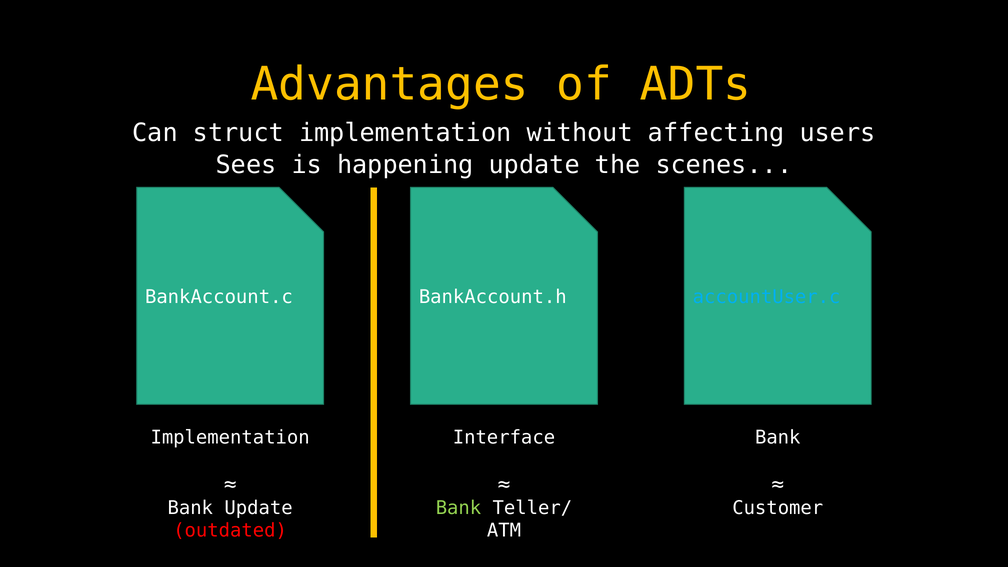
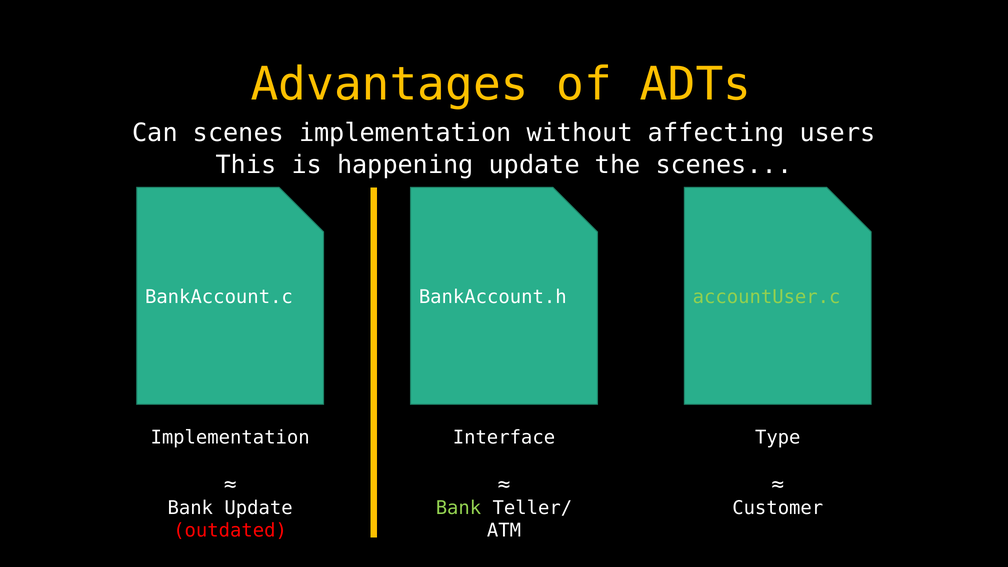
Can struct: struct -> scenes (238, 133)
Sees: Sees -> This (246, 165)
accountUser.c colour: light blue -> light green (767, 297)
Interface Bank: Bank -> Type (778, 438)
